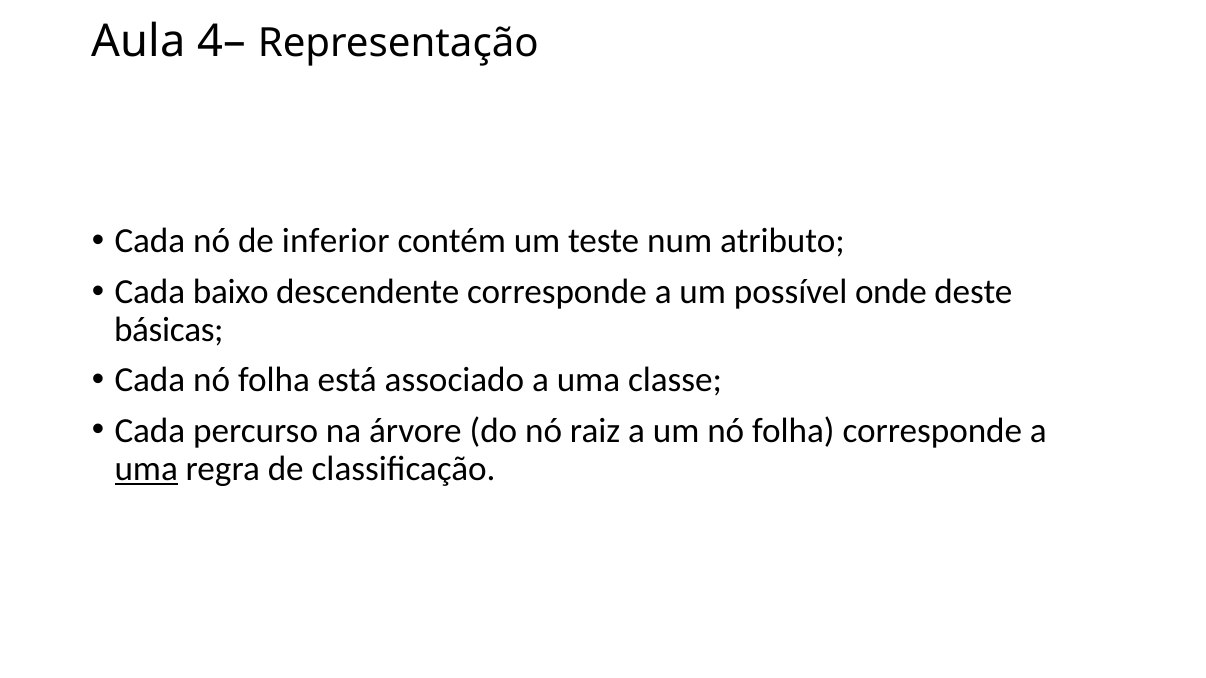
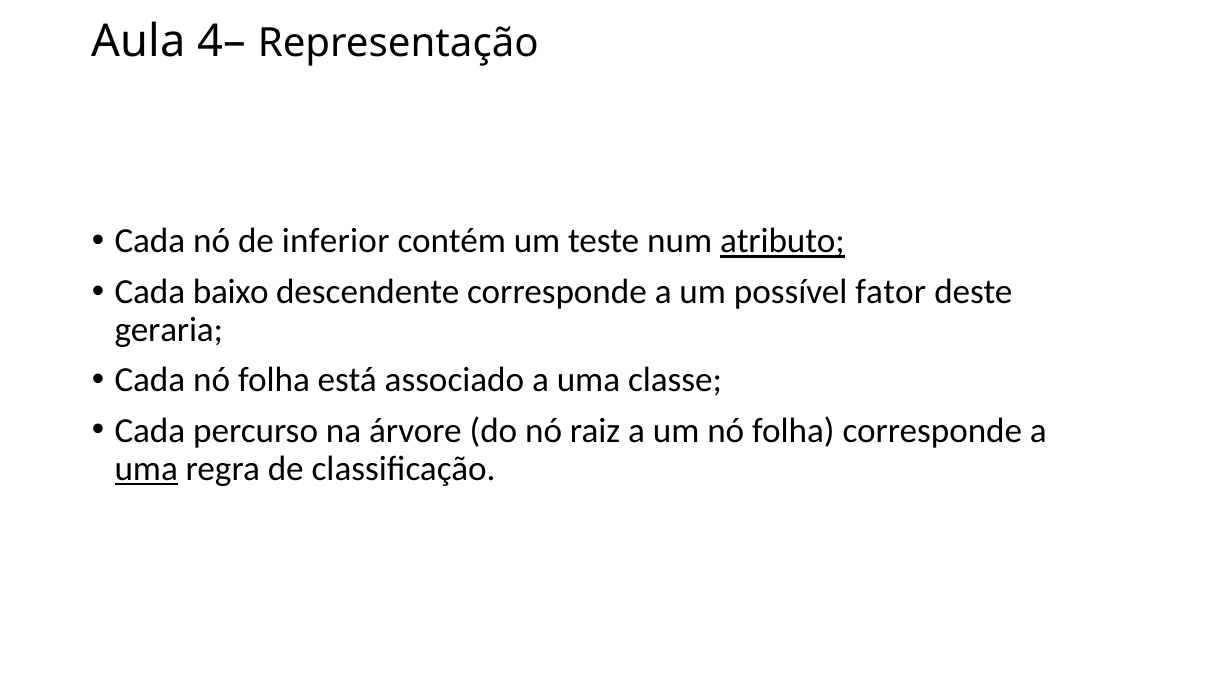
atributo underline: none -> present (782, 242)
onde: onde -> fator (891, 292)
básicas: básicas -> geraria (169, 330)
